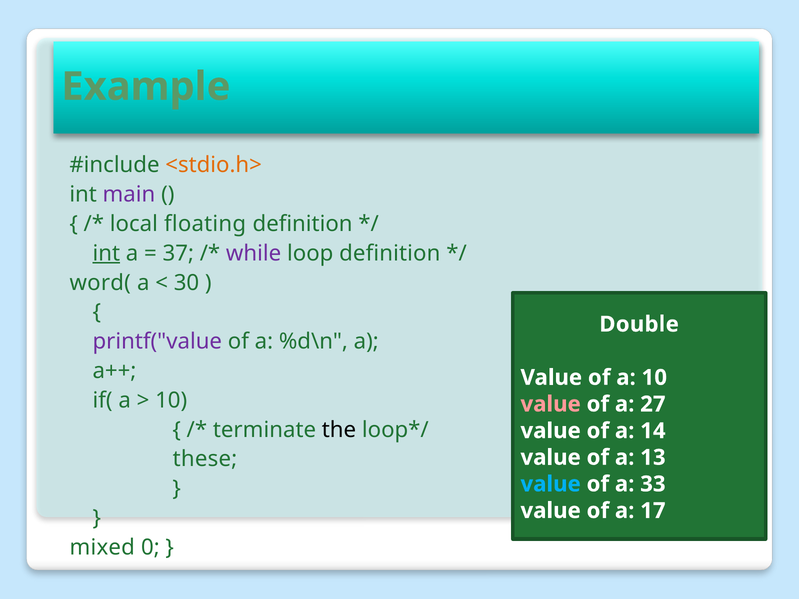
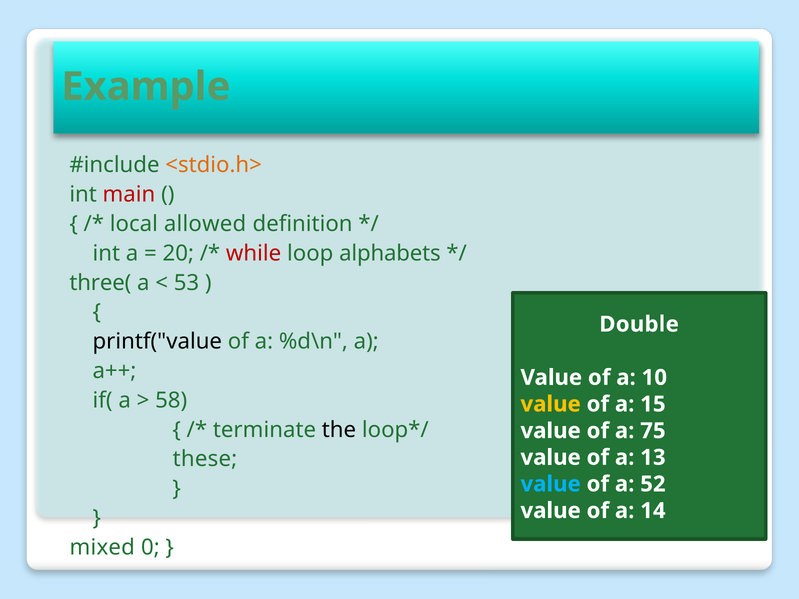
main colour: purple -> red (129, 195)
floating: floating -> allowed (205, 224)
int underline: present -> none (106, 253)
37: 37 -> 20 (178, 253)
while colour: purple -> red (254, 253)
loop definition: definition -> alphabets (390, 253)
word(: word( -> three( (100, 283)
30: 30 -> 53 (186, 283)
printf("value colour: purple -> black (157, 342)
10: 10 -> 58 (171, 400)
value colour: pink -> yellow (551, 404)
27: 27 -> 15 (653, 404)
14: 14 -> 75 (653, 431)
33: 33 -> 52 (653, 484)
17: 17 -> 14 (653, 511)
